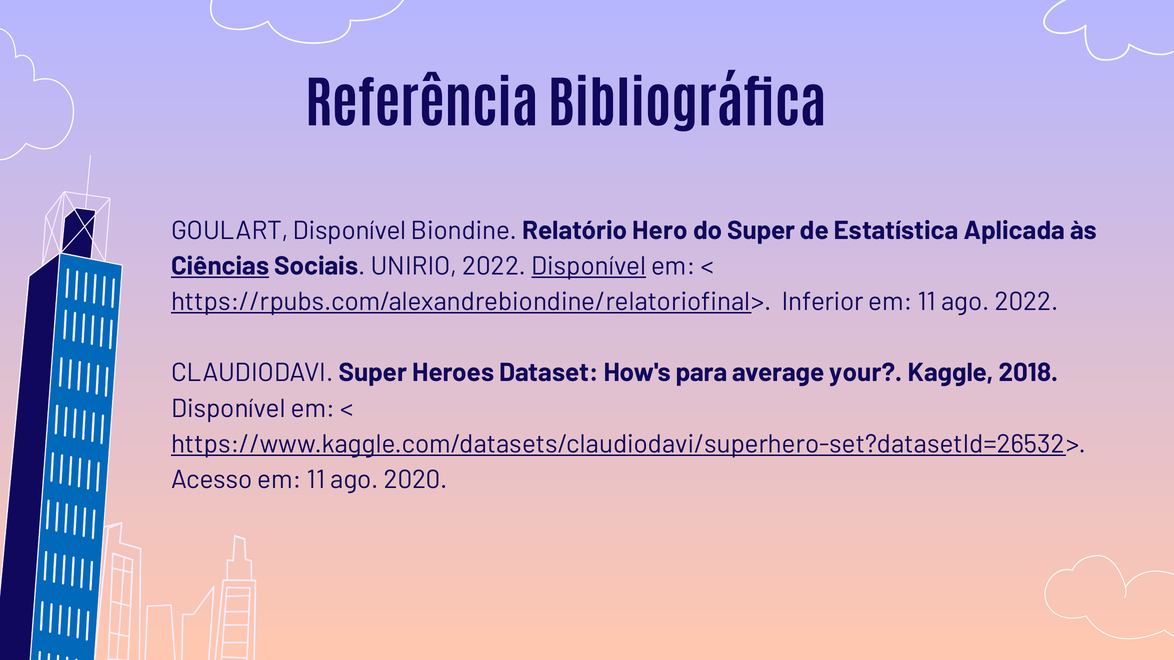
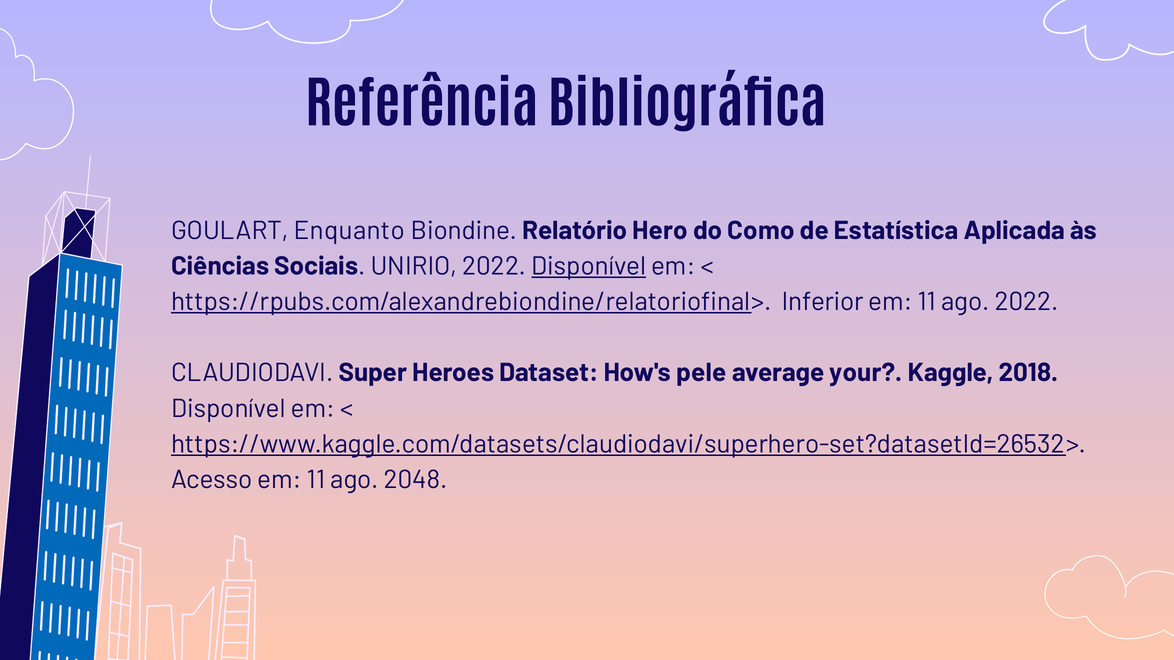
GOULART Disponível: Disponível -> Enquanto (349, 231)
do Super: Super -> Como (761, 231)
Ciências underline: present -> none (220, 266)
para: para -> pele (701, 373)
2020: 2020 -> 2048 (416, 480)
